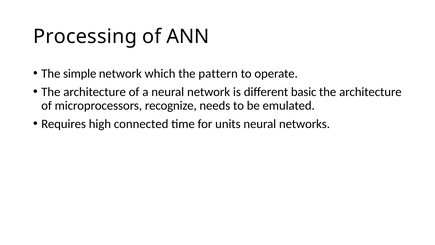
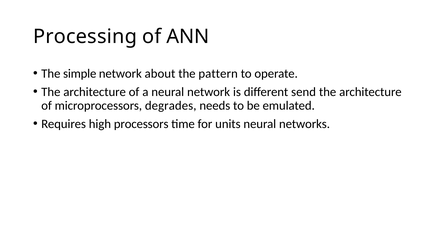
which: which -> about (160, 74)
basic: basic -> send (304, 92)
recognize: recognize -> degrades (171, 105)
connected: connected -> processors (141, 124)
